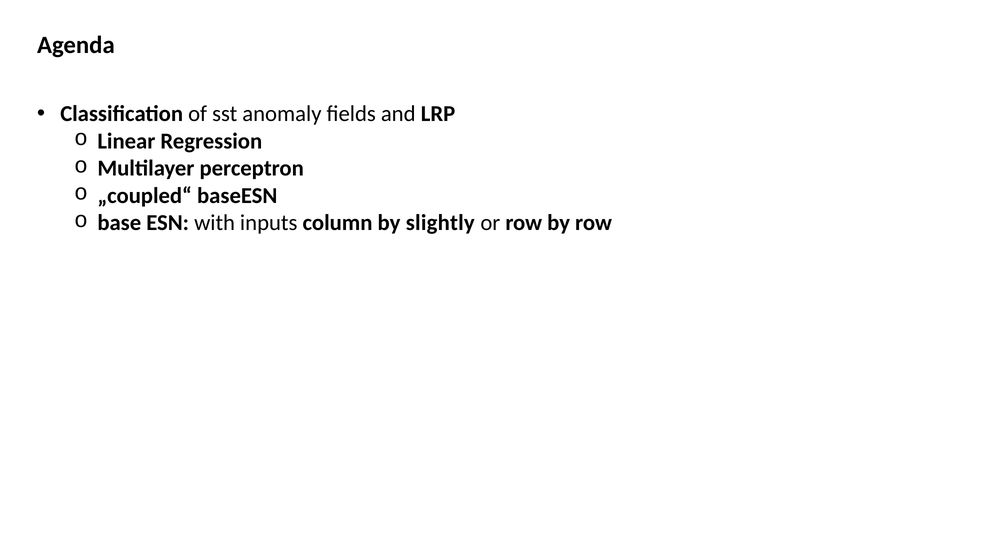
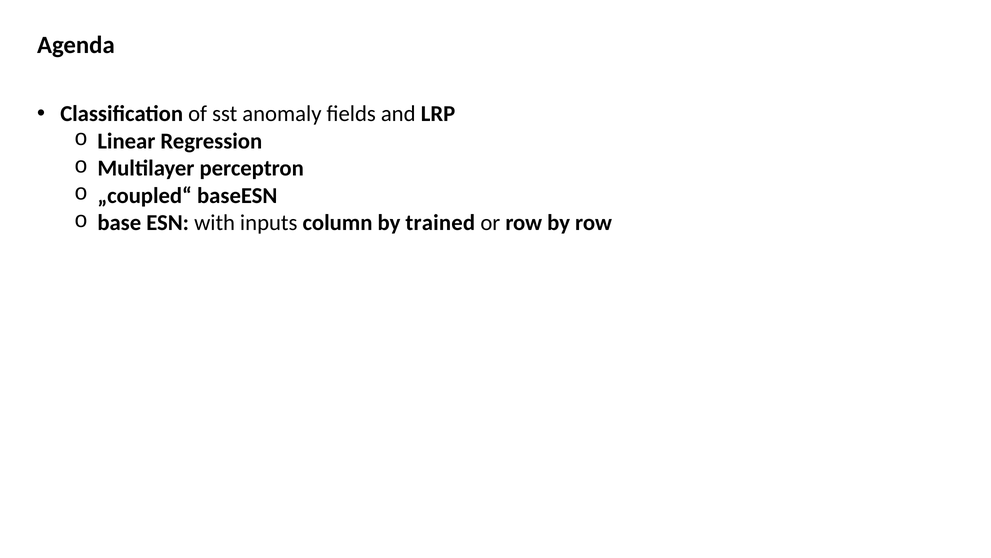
slightly: slightly -> trained (440, 223)
